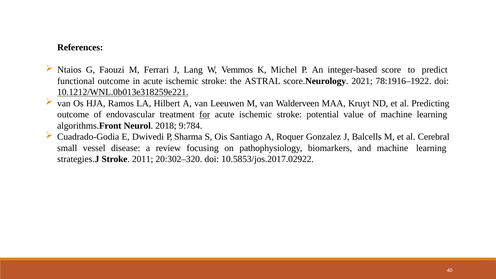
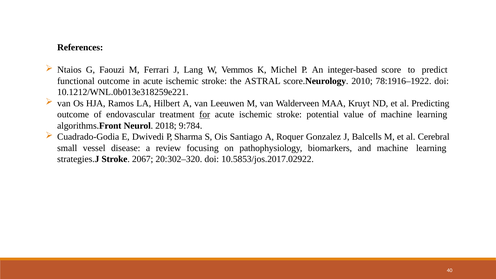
2021: 2021 -> 2010 (362, 81)
10.1212/WNL.0b013e318259e221 underline: present -> none (123, 92)
2011: 2011 -> 2067 (143, 159)
